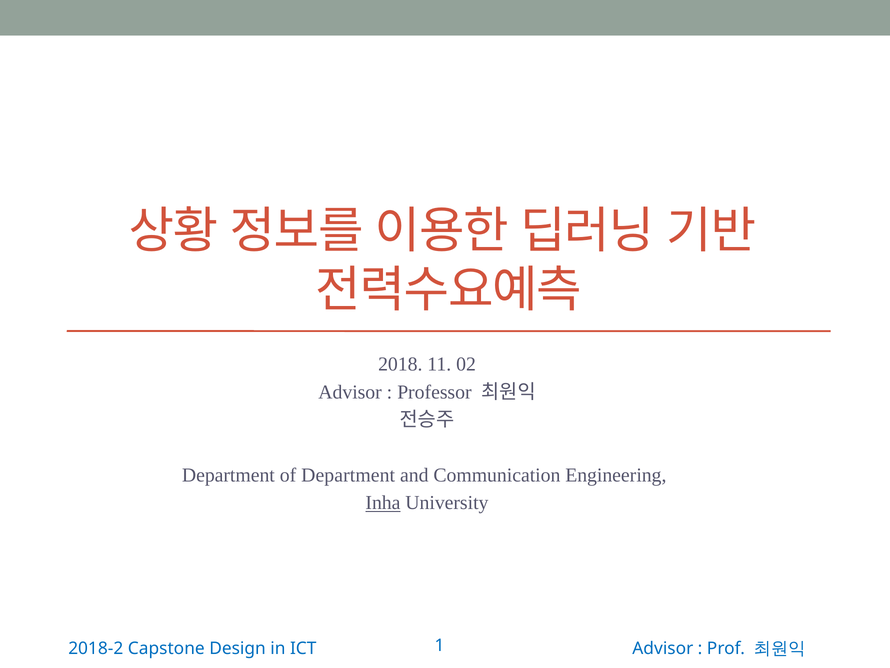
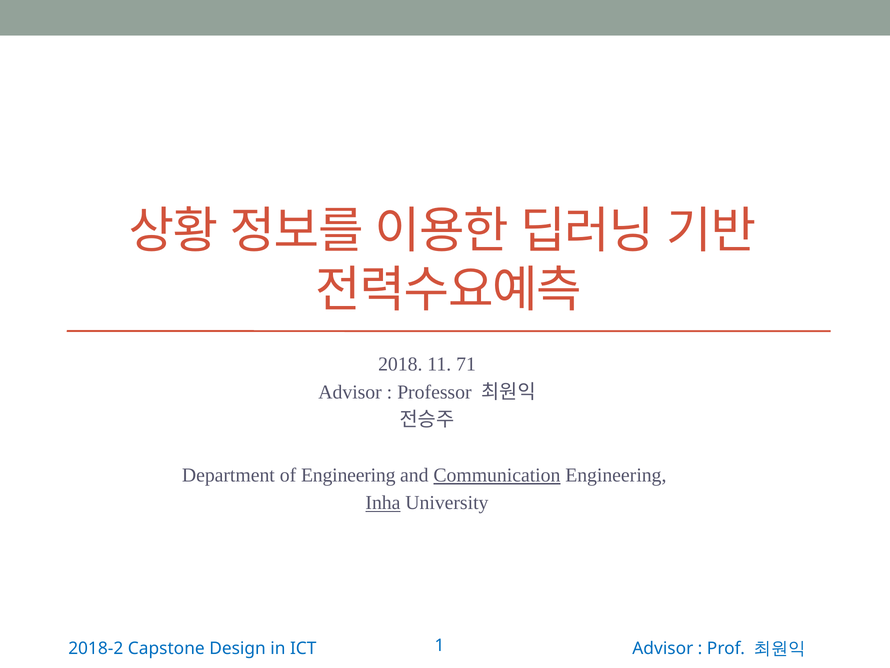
02: 02 -> 71 (466, 364)
of Department: Department -> Engineering (348, 475)
Communication underline: none -> present (497, 475)
